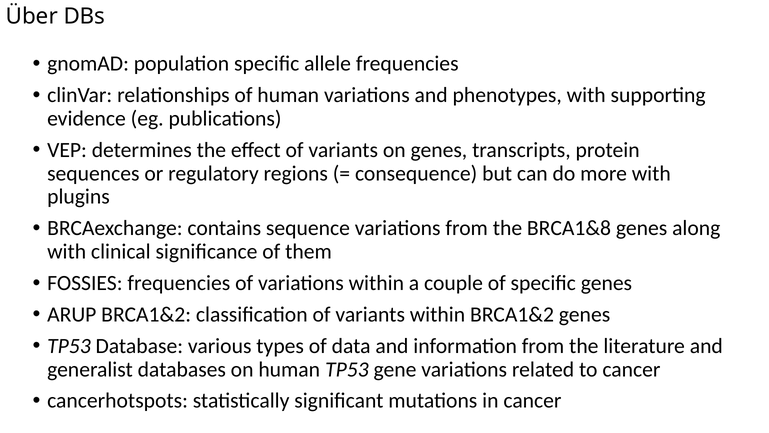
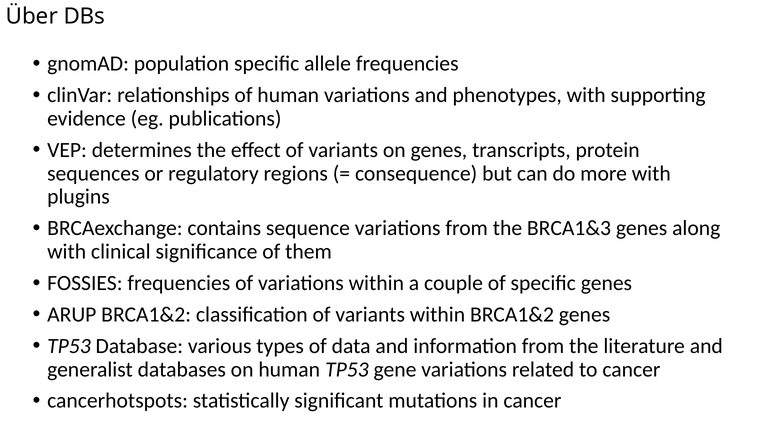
BRCA1&8: BRCA1&8 -> BRCA1&3 (569, 228)
